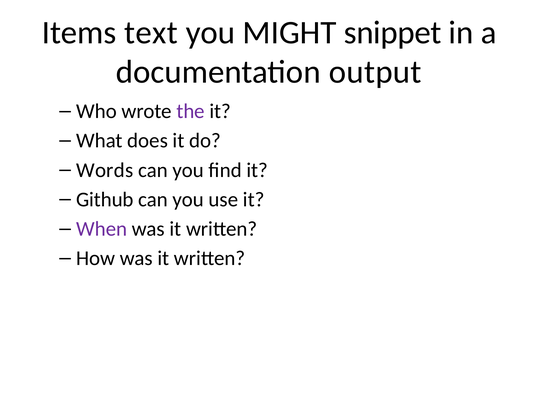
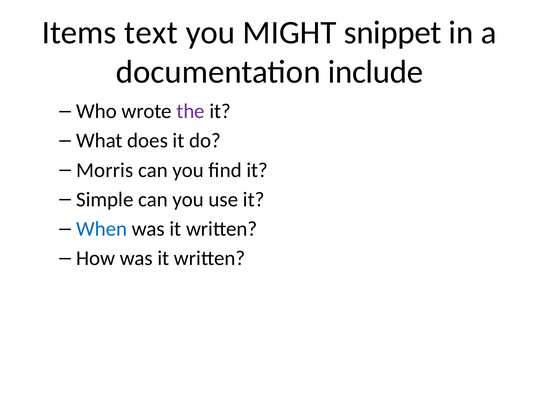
output: output -> include (375, 72)
Words: Words -> Morris (105, 170)
Github: Github -> Simple (105, 199)
When colour: purple -> blue (102, 229)
